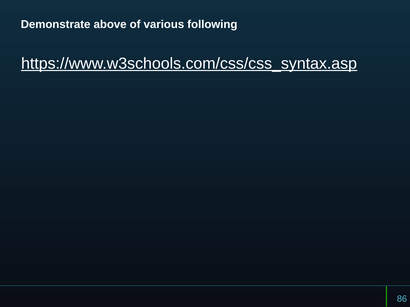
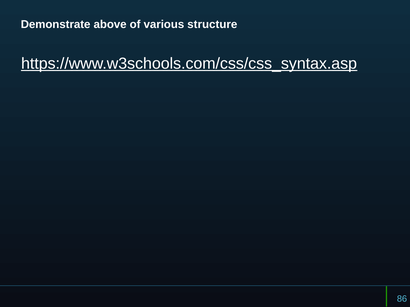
following: following -> structure (212, 24)
